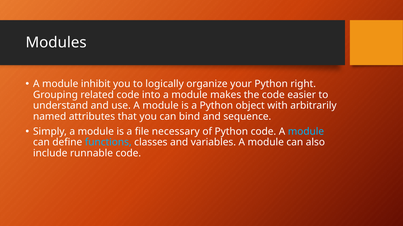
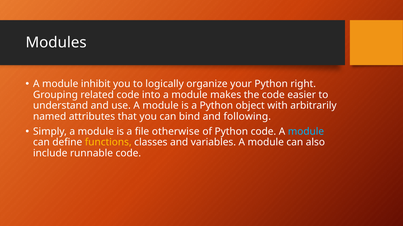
sequence: sequence -> following (247, 117)
necessary: necessary -> otherwise (176, 132)
functions colour: light blue -> yellow (108, 143)
